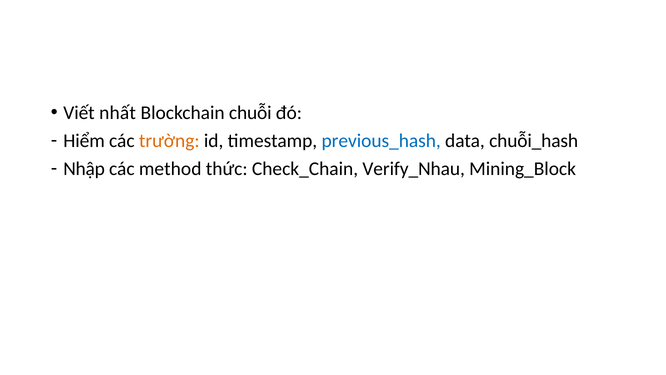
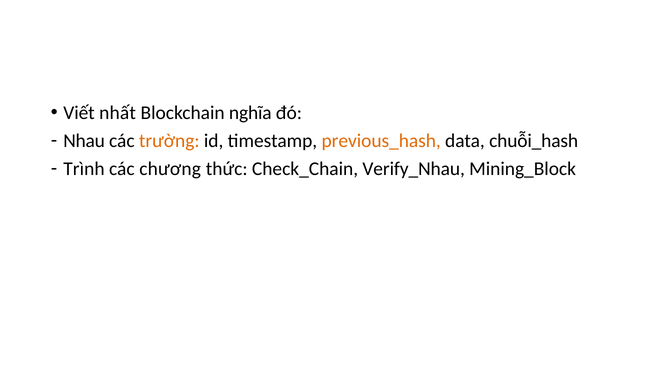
chuỗi: chuỗi -> nghĩa (250, 113)
Hiểm: Hiểm -> Nhau (84, 141)
previous_hash colour: blue -> orange (381, 141)
Nhập: Nhập -> Trình (84, 168)
method: method -> chương (170, 168)
